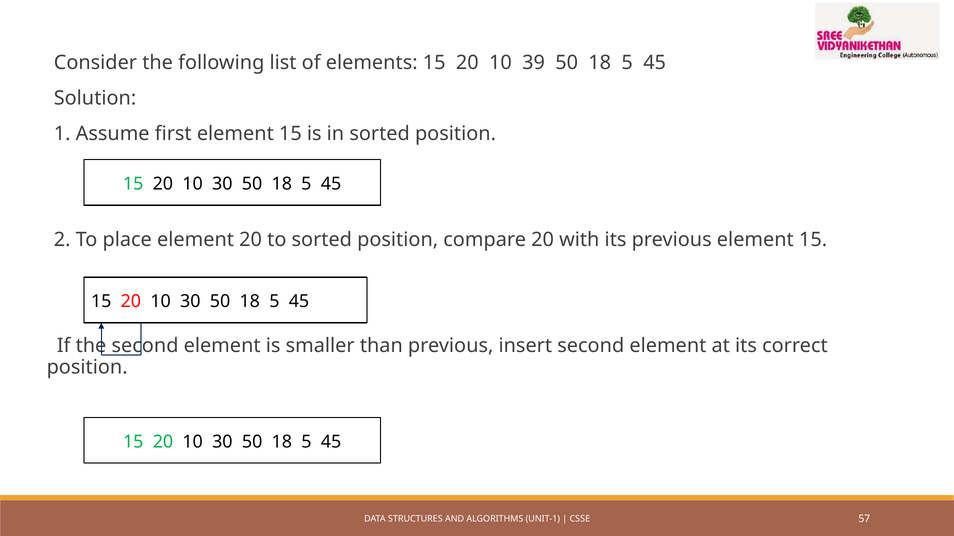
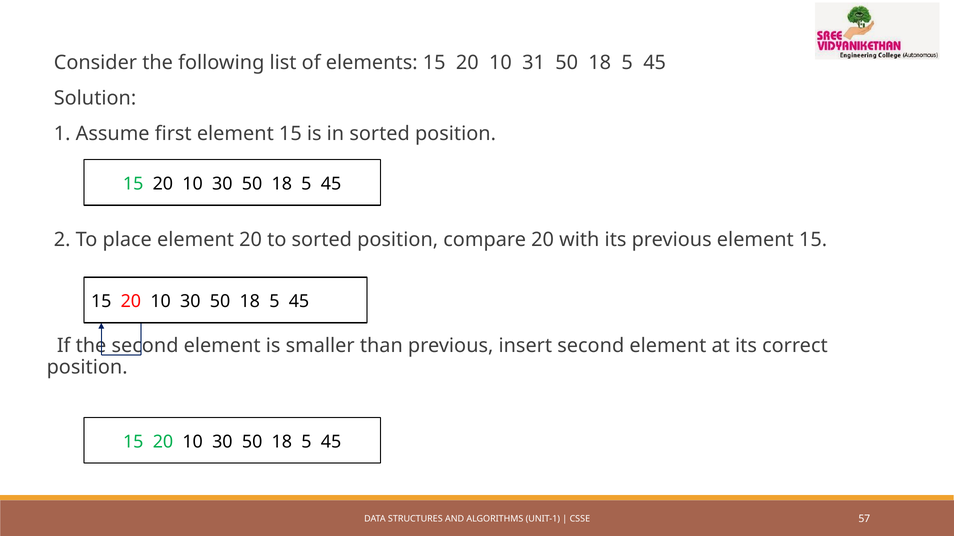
39: 39 -> 31 (534, 63)
